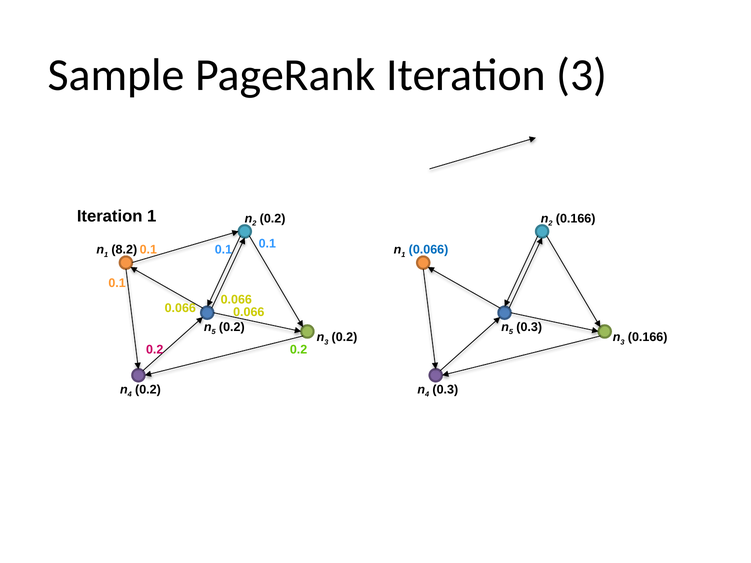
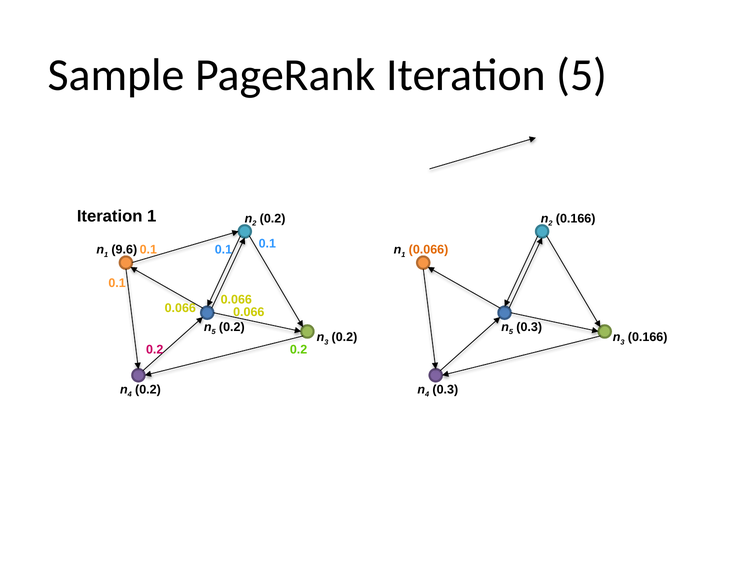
Iteration 3: 3 -> 5 (582, 75)
8.2: 8.2 -> 9.6 (124, 250)
0.066 colour: blue -> orange (429, 250)
